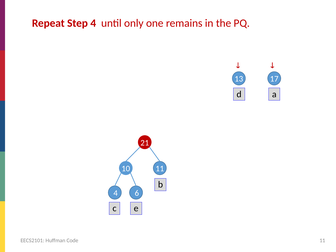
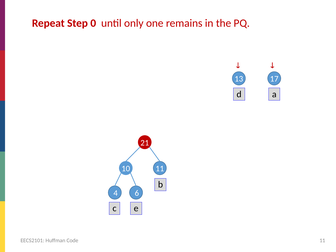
Step 4: 4 -> 0 (93, 23)
